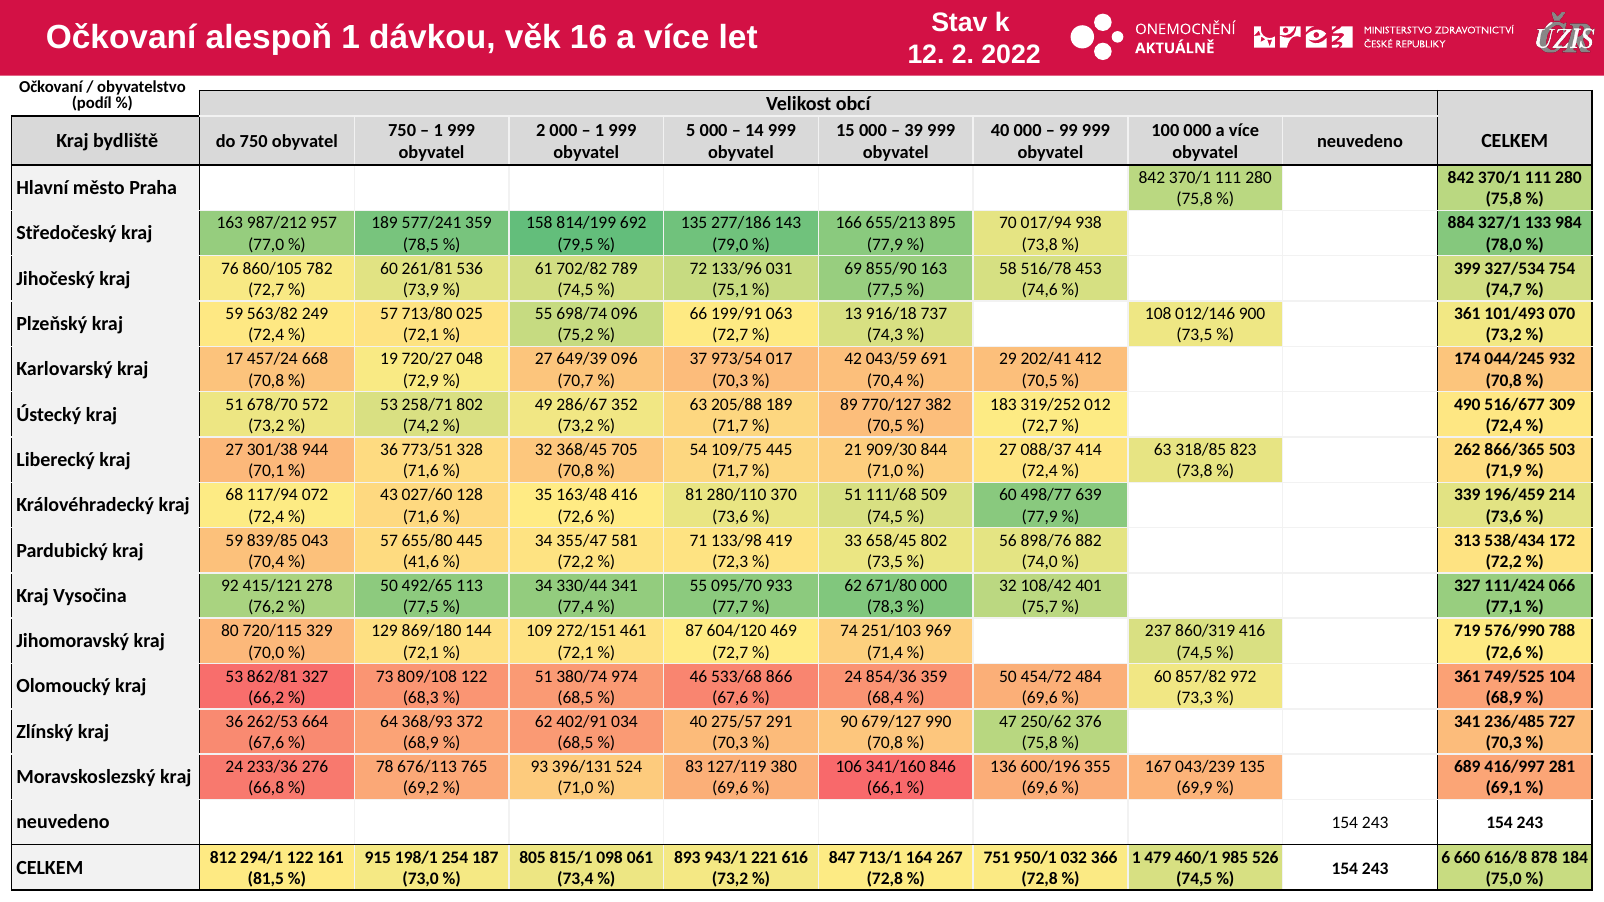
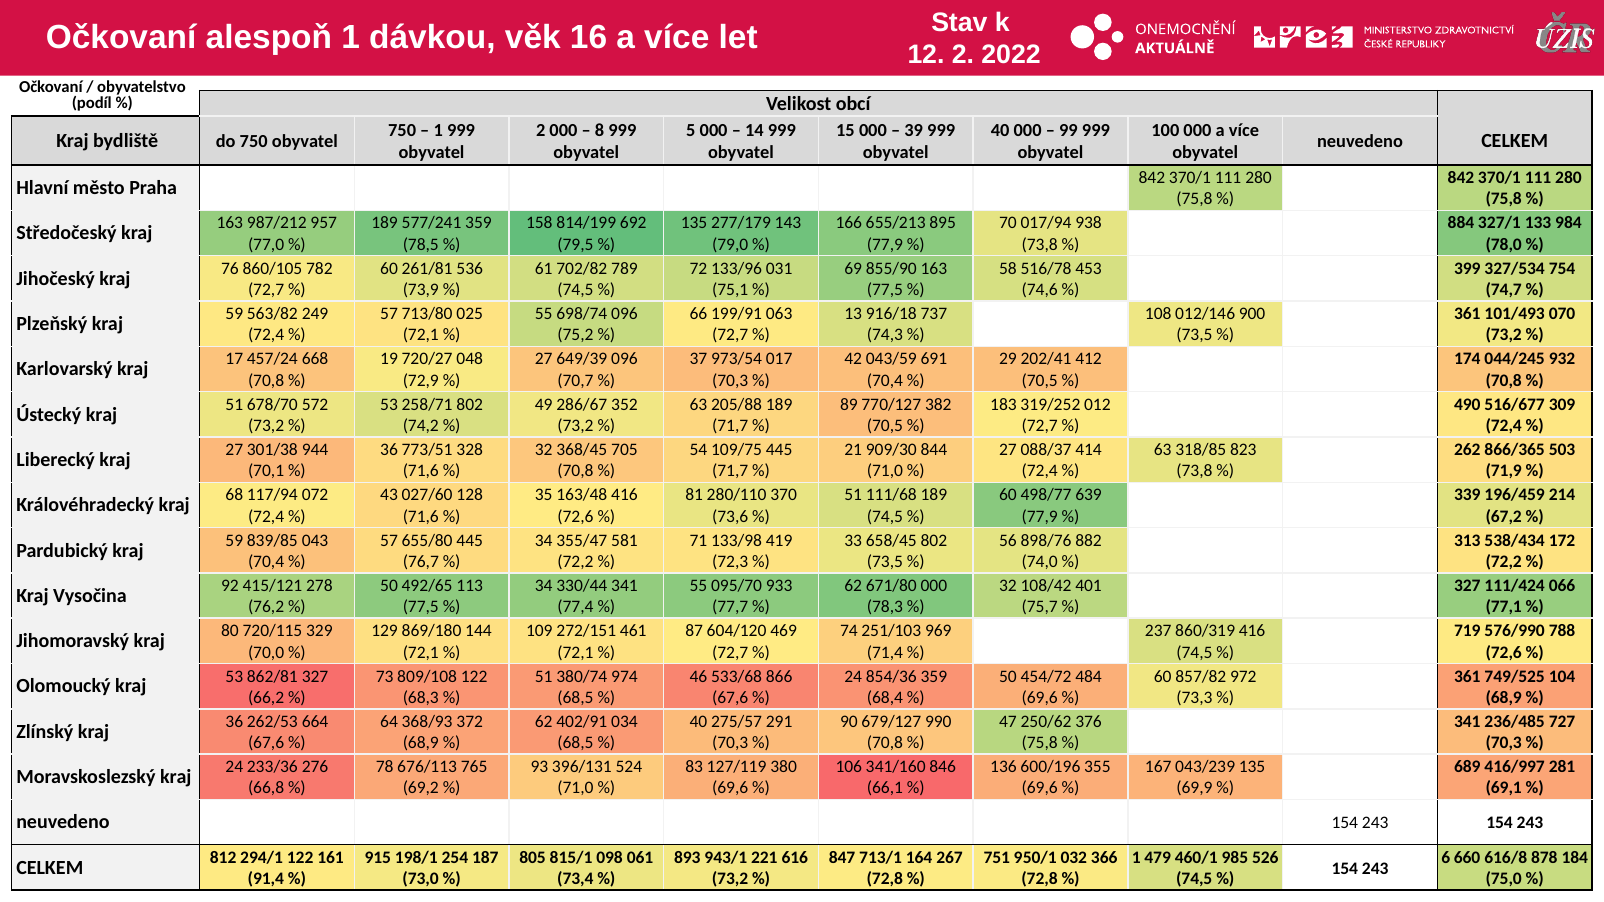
1: 1 -> 8 (600, 130)
277/186: 277/186 -> 277/179 (741, 223)
111/68 509: 509 -> 189 (934, 495)
73,6: 73,6 -> 67,2 (1504, 516)
41,6: 41,6 -> 76,7 (421, 562)
81,5: 81,5 -> 91,4 (266, 879)
